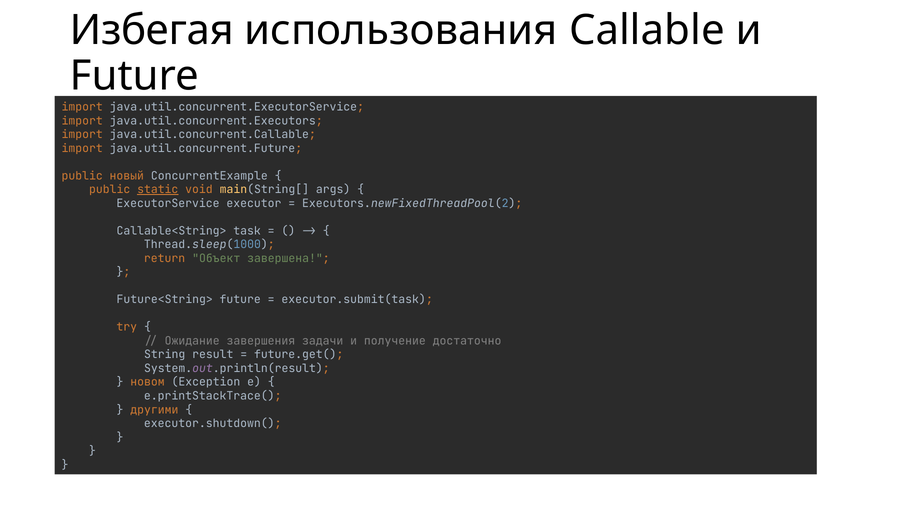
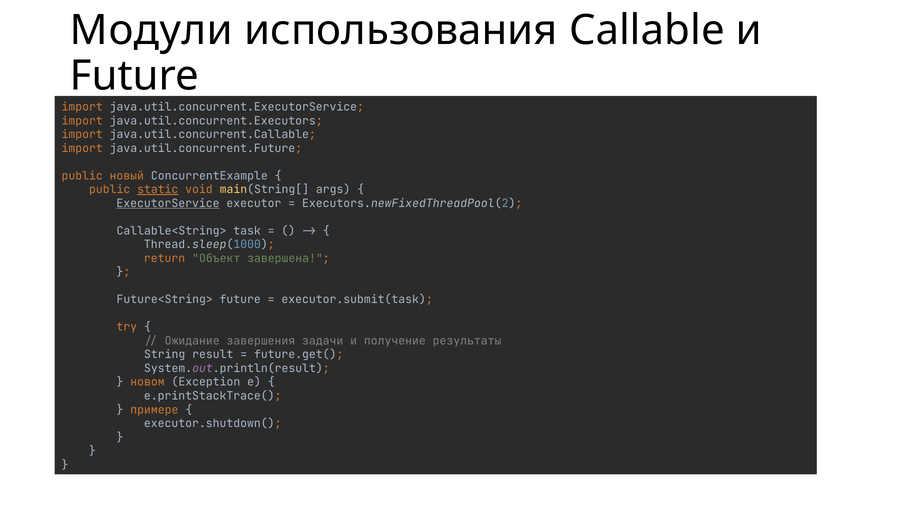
Избегая: Избегая -> Модули (151, 31)
ExecutorService underline: none -> present (168, 203)
достаточно: достаточно -> результаты (467, 341)
другими: другими -> примере (154, 410)
